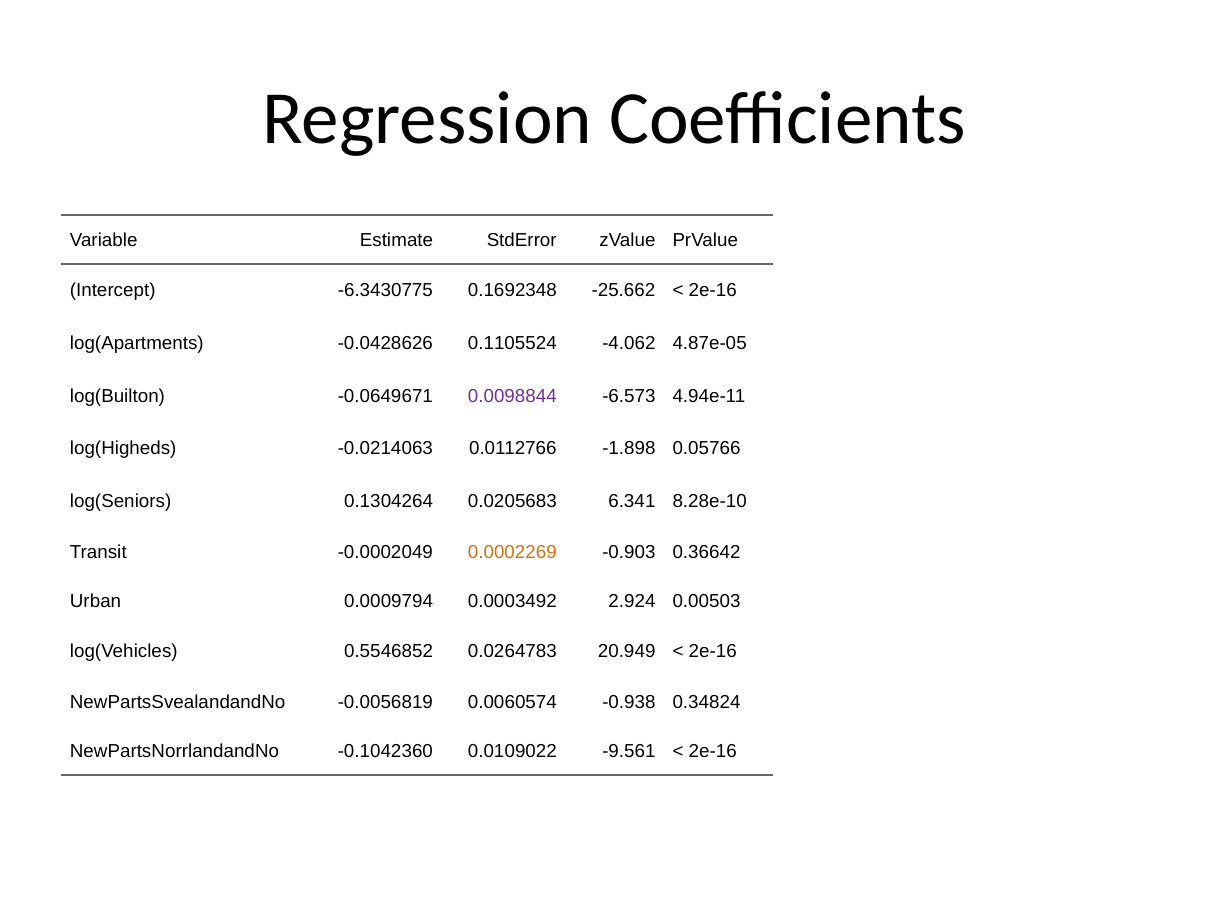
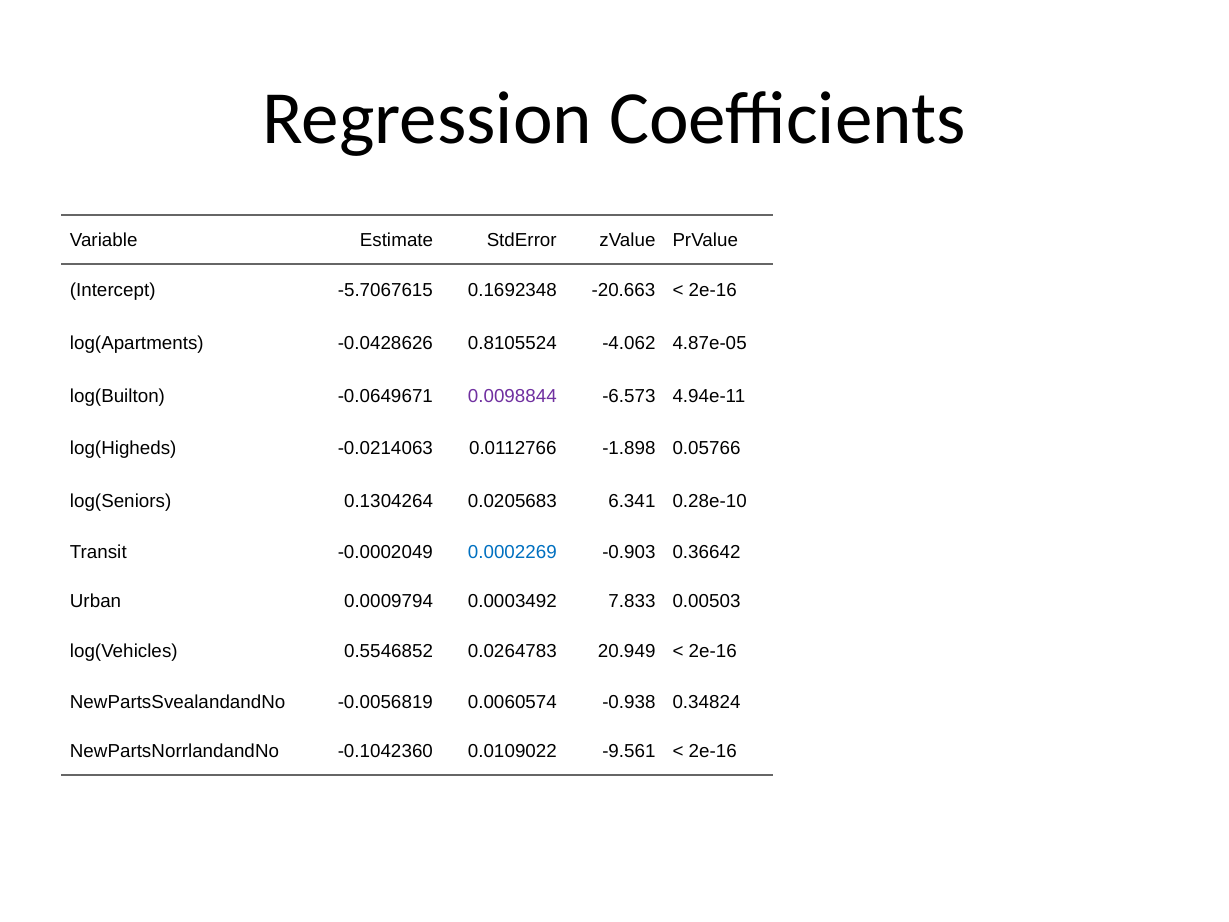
-6.3430775: -6.3430775 -> -5.7067615 (385, 291)
-25.662: -25.662 -> -20.663 (623, 291)
0.1105524: 0.1105524 -> 0.8105524 (512, 343)
8.28e-10: 8.28e-10 -> 0.28e-10 (710, 501)
0.0002269 colour: orange -> blue (512, 552)
2.924: 2.924 -> 7.833 (632, 601)
